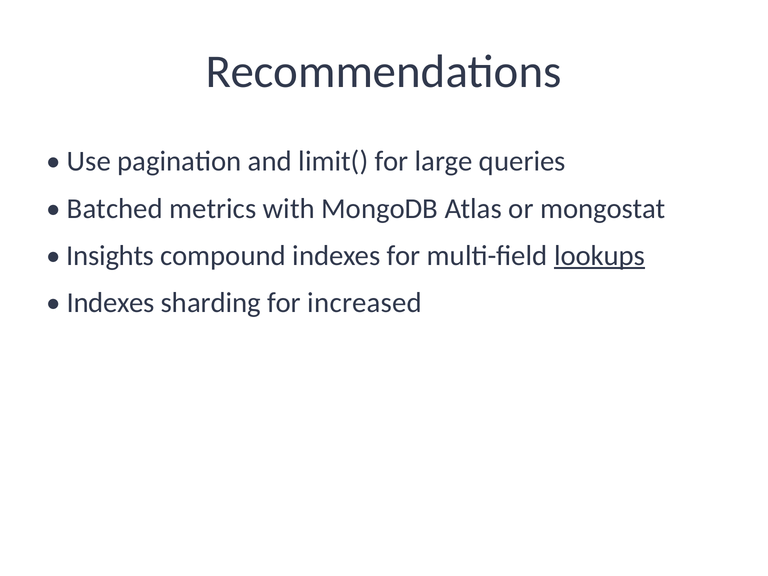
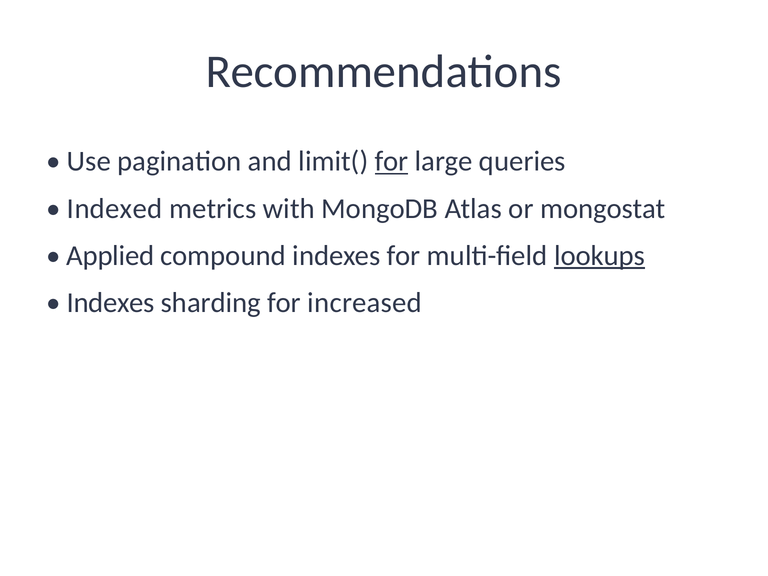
for underline: none -> present (392, 161)
Batched: Batched -> Indexed (115, 209)
Insights: Insights -> Applied (110, 256)
